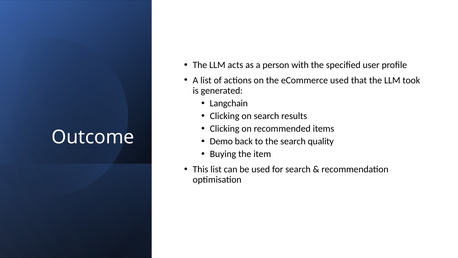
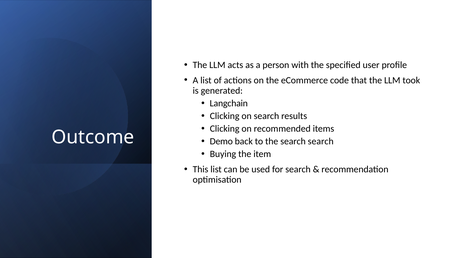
eCommerce used: used -> code (339, 80)
search quality: quality -> search (321, 141)
